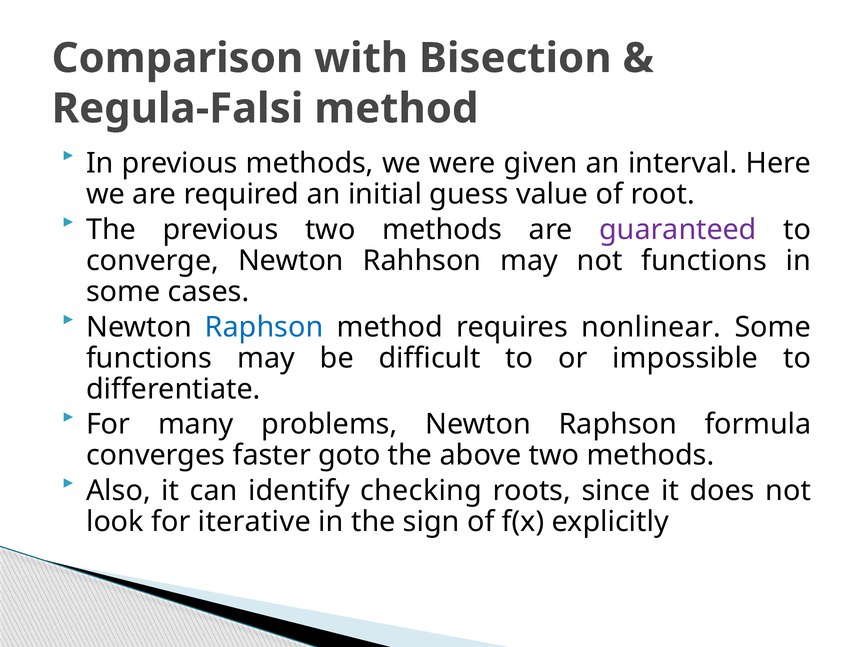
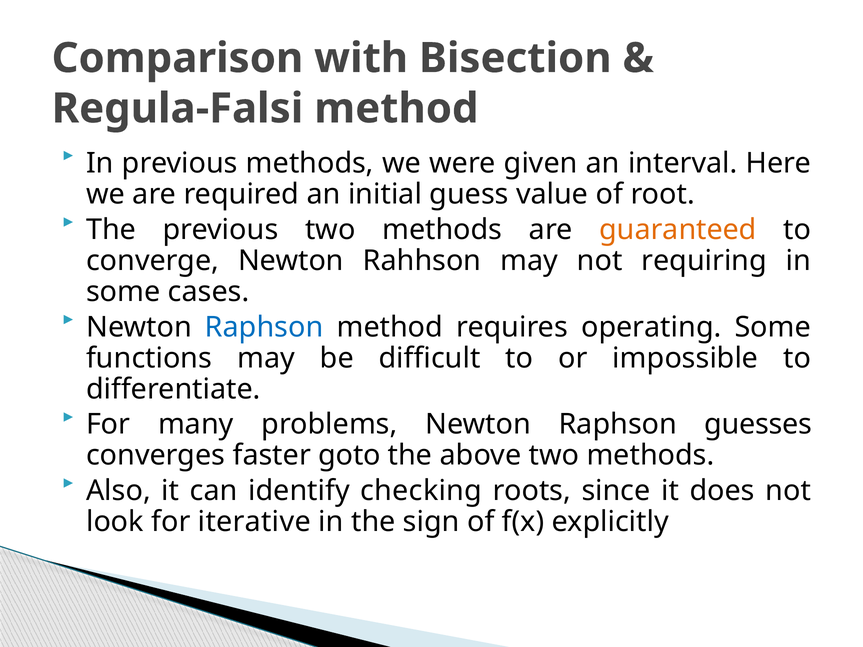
guaranteed colour: purple -> orange (678, 230)
not functions: functions -> requiring (704, 261)
nonlinear: nonlinear -> operating (651, 327)
formula: formula -> guesses (758, 425)
